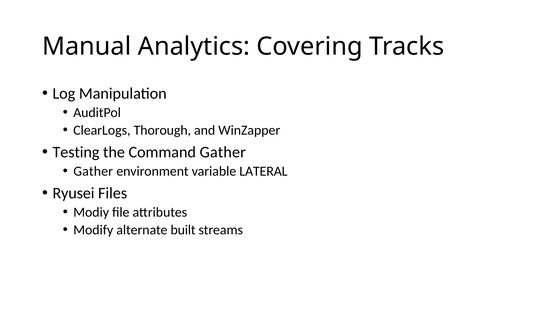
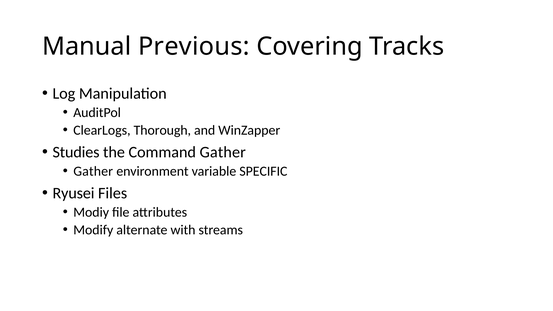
Analytics: Analytics -> Previous (194, 46)
Testing: Testing -> Studies (76, 152)
LATERAL: LATERAL -> SPECIFIC (263, 171)
built: built -> with (183, 230)
